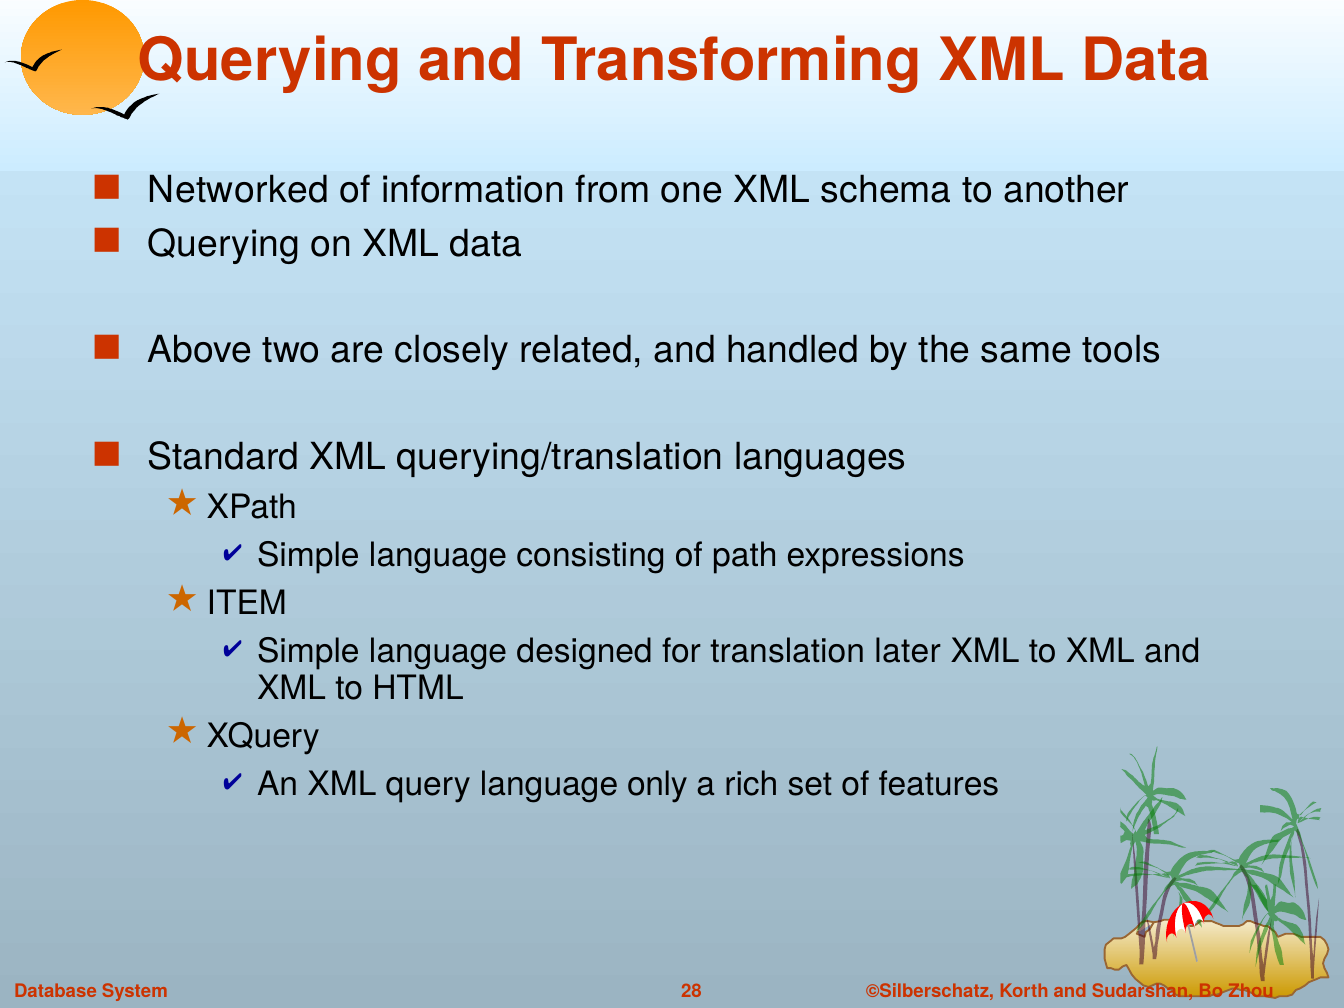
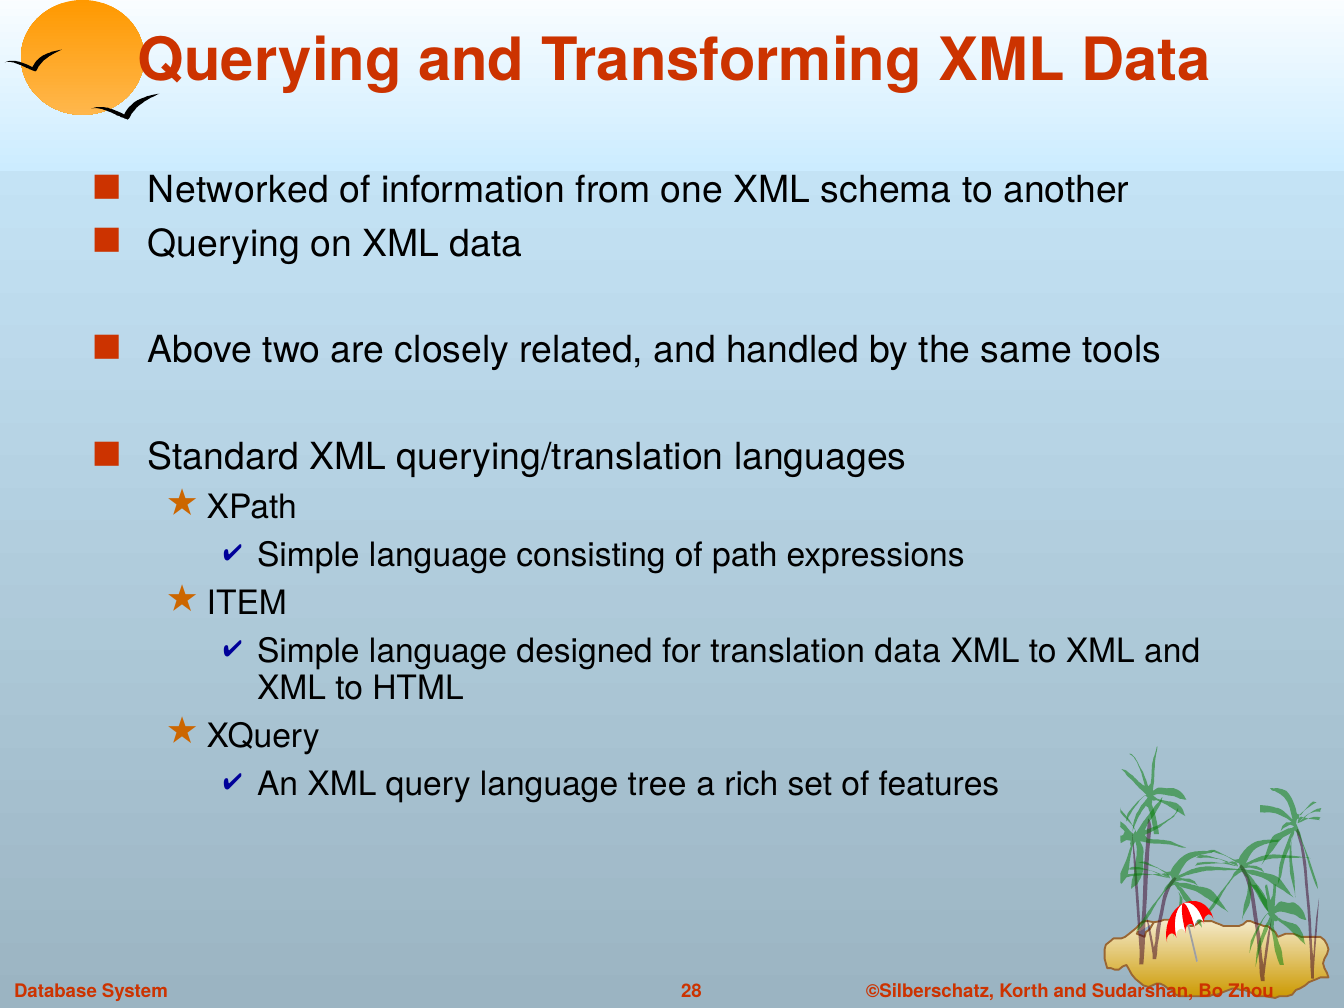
translation later: later -> data (908, 652)
only: only -> tree (657, 784)
